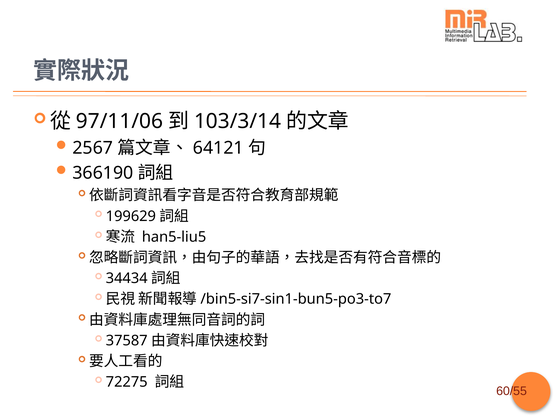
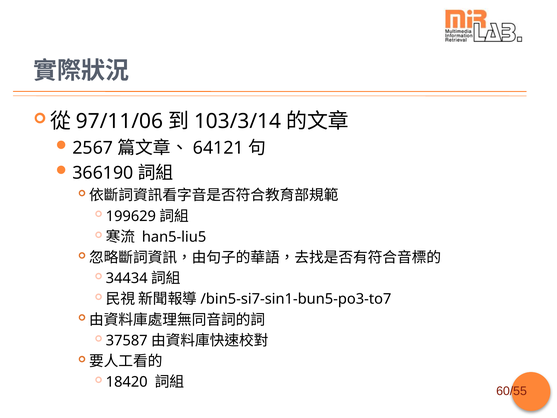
72275: 72275 -> 18420 (127, 382)
